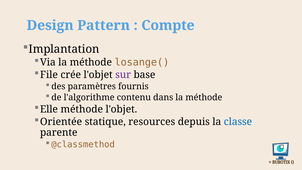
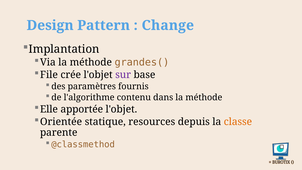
Compte: Compte -> Change (168, 25)
losange(: losange( -> grandes( (142, 62)
Elle méthode: méthode -> apportée (82, 109)
classe colour: blue -> orange (238, 122)
